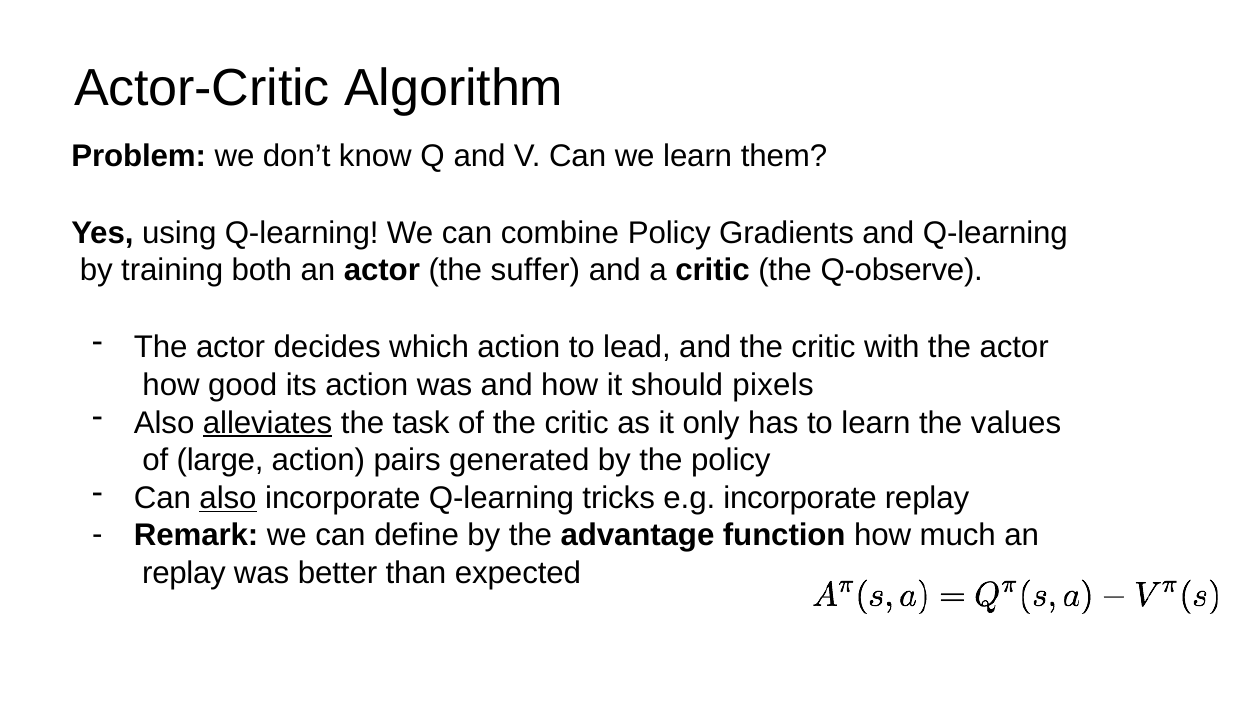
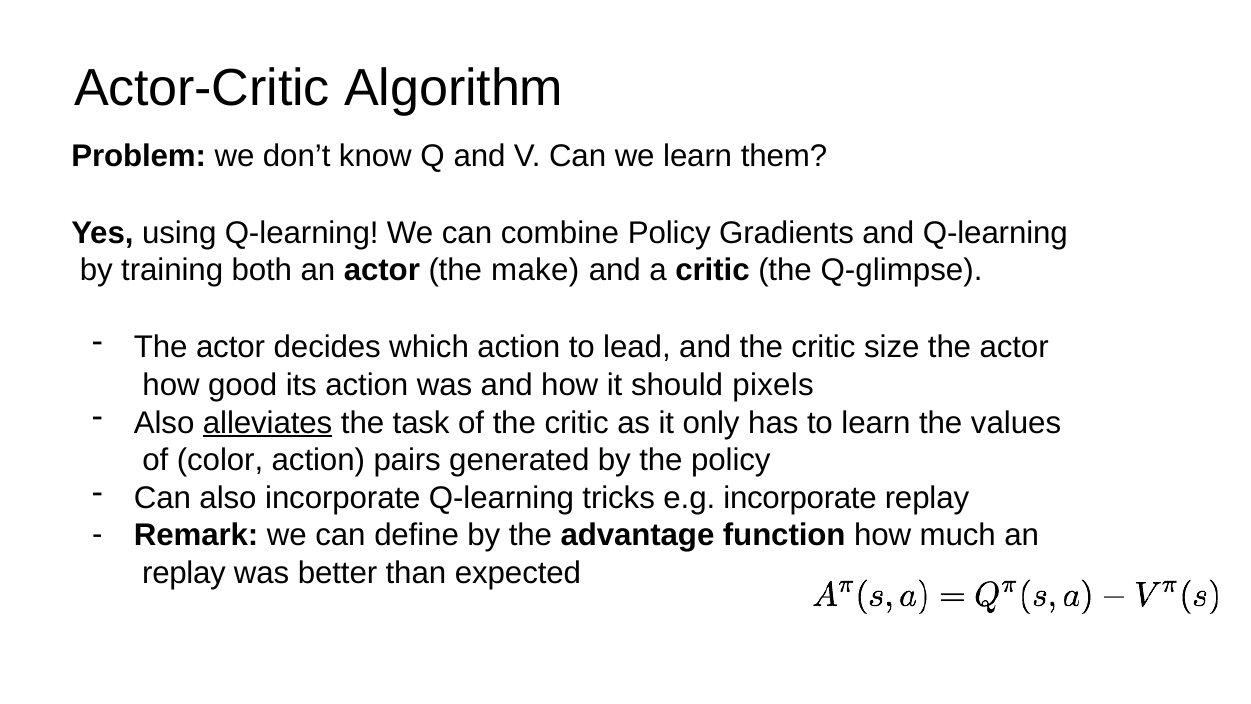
suffer: suffer -> make (535, 270)
Q-observe: Q-observe -> Q-glimpse (902, 270)
with: with -> size (892, 347)
large: large -> color (220, 460)
also underline: present -> none (228, 498)
